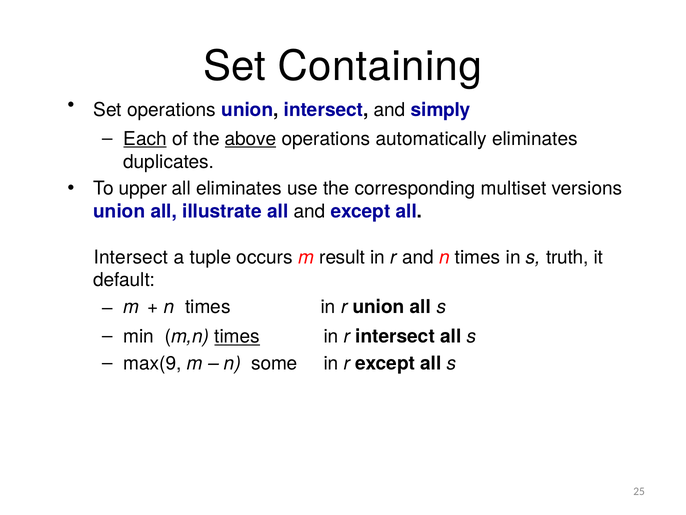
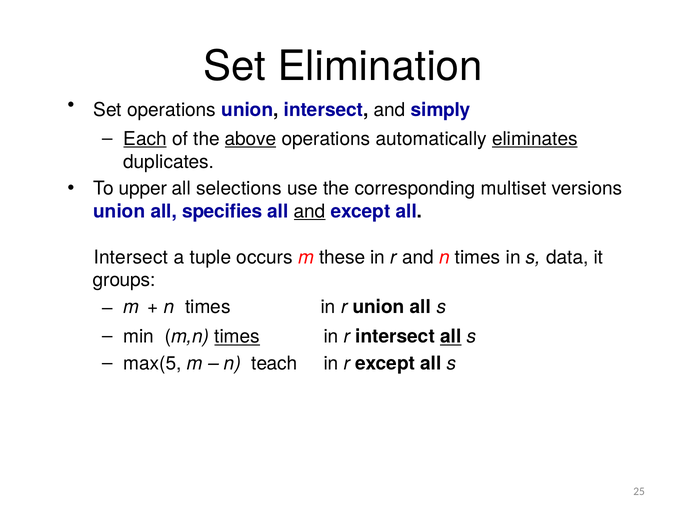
Containing: Containing -> Elimination (380, 66)
eliminates underline: none -> present (535, 139)
all eliminates: eliminates -> selections (239, 188)
illustrate: illustrate -> specifies (222, 211)
and underline: none -> present (310, 211)
result: result -> these (342, 257)
truth: truth -> data (567, 257)
default: default -> groups (124, 280)
all underline: none -> present (451, 336)
max(9: max(9 -> max(5 (152, 363)
some: some -> teach (274, 363)
